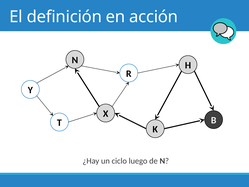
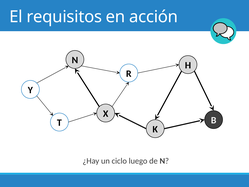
definición: definición -> requisitos (64, 17)
